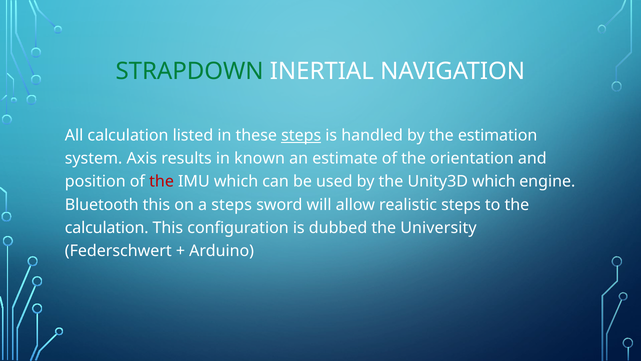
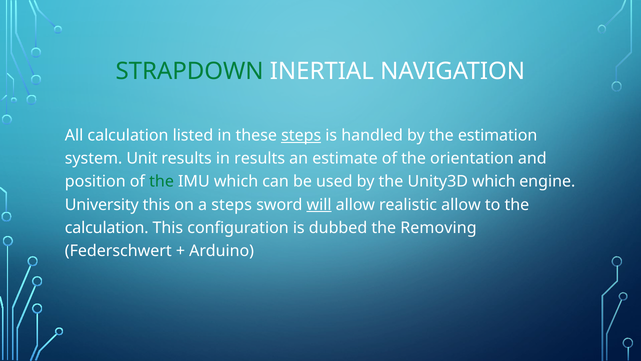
Axis: Axis -> Unit (142, 158)
in known: known -> results (260, 158)
the colour: red -> green (162, 181)
Bluetooth: Bluetooth -> University (102, 204)
will underline: none -> present (319, 204)
realistic steps: steps -> allow (461, 204)
University: University -> Removing (438, 228)
